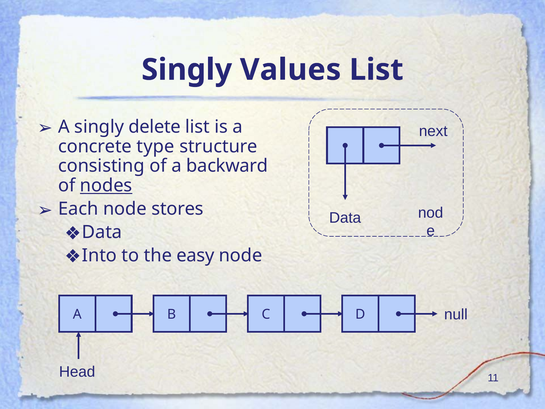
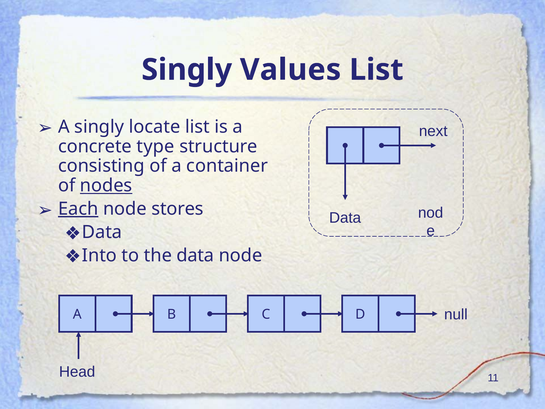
delete: delete -> locate (155, 127)
backward: backward -> container (227, 166)
Each underline: none -> present (78, 209)
the easy: easy -> data (195, 255)
